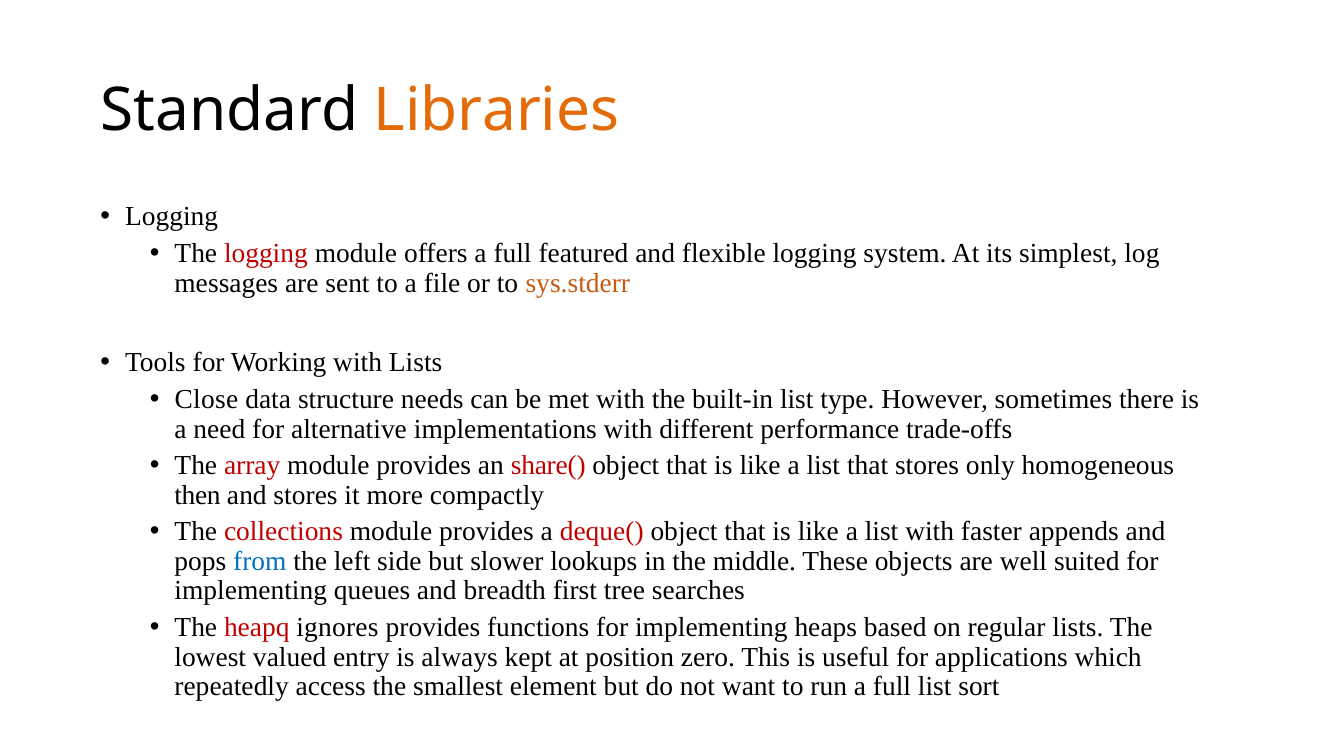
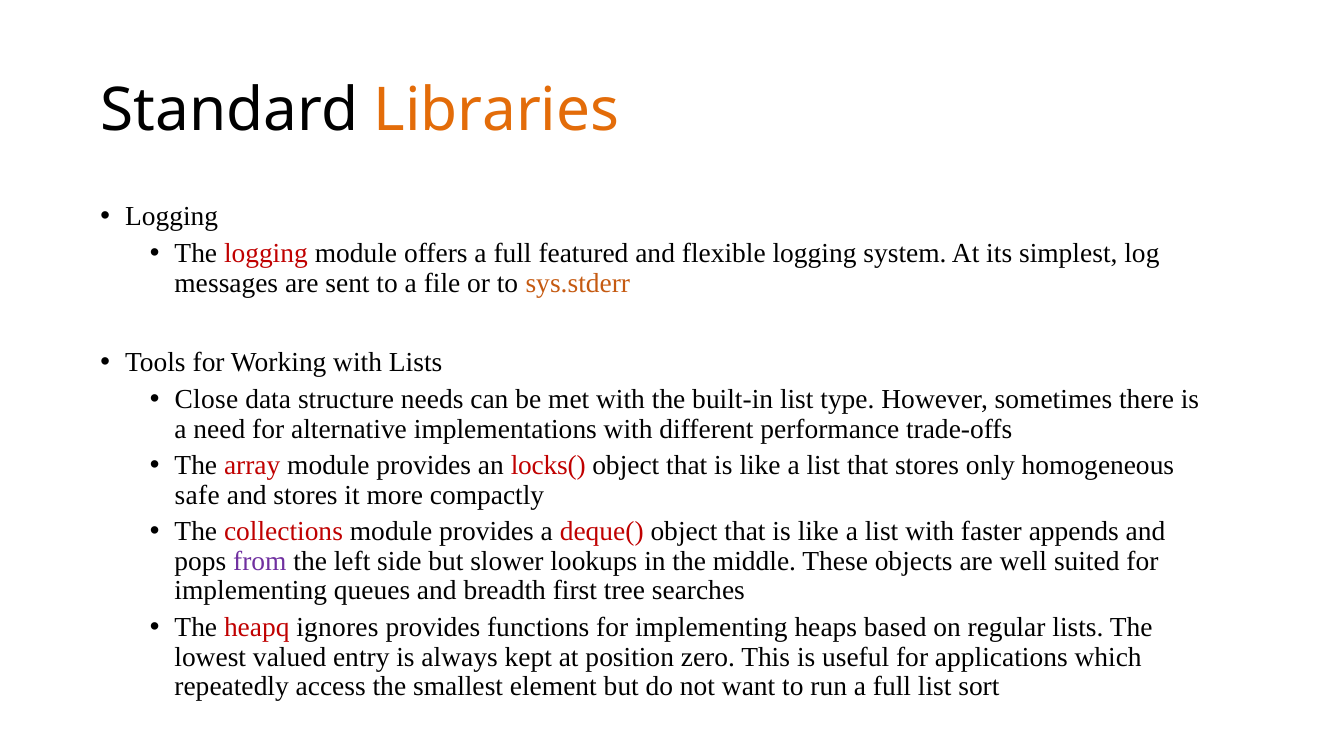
share(: share( -> locks( (548, 465)
then: then -> safe (197, 495)
from colour: blue -> purple (260, 561)
